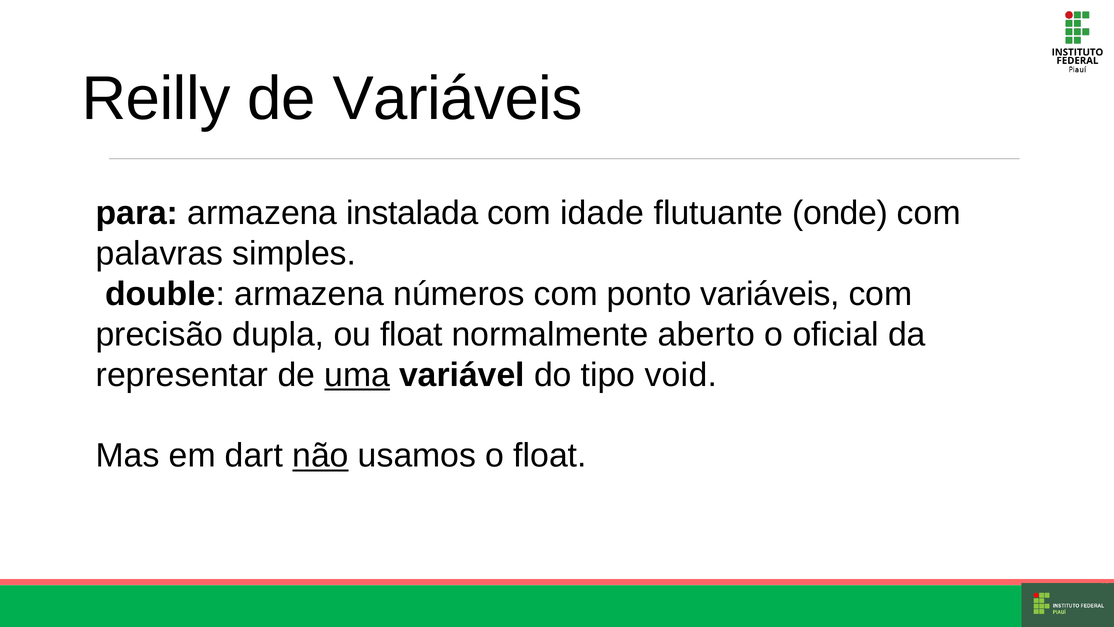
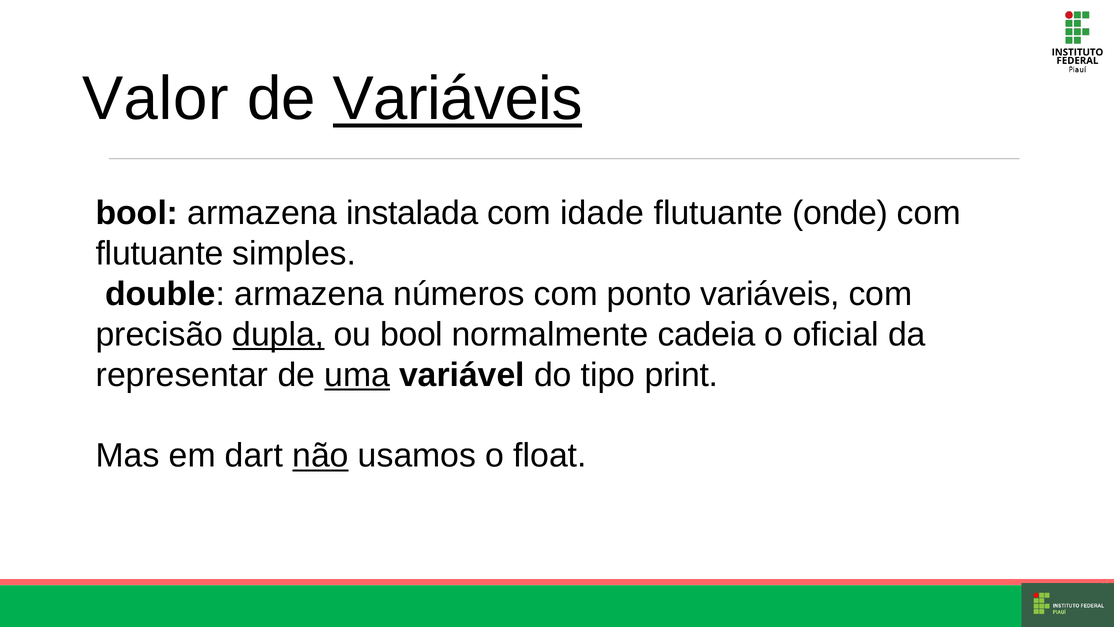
Reilly: Reilly -> Valor (156, 99)
Variáveis underline: none -> present (458, 99)
para: para -> bool (137, 213)
palavras: palavras -> flutuante (160, 253)
dupla underline: none -> present (278, 334)
ou float: float -> bool (412, 334)
aberto: aberto -> cadeia (707, 334)
void: void -> print (681, 375)
